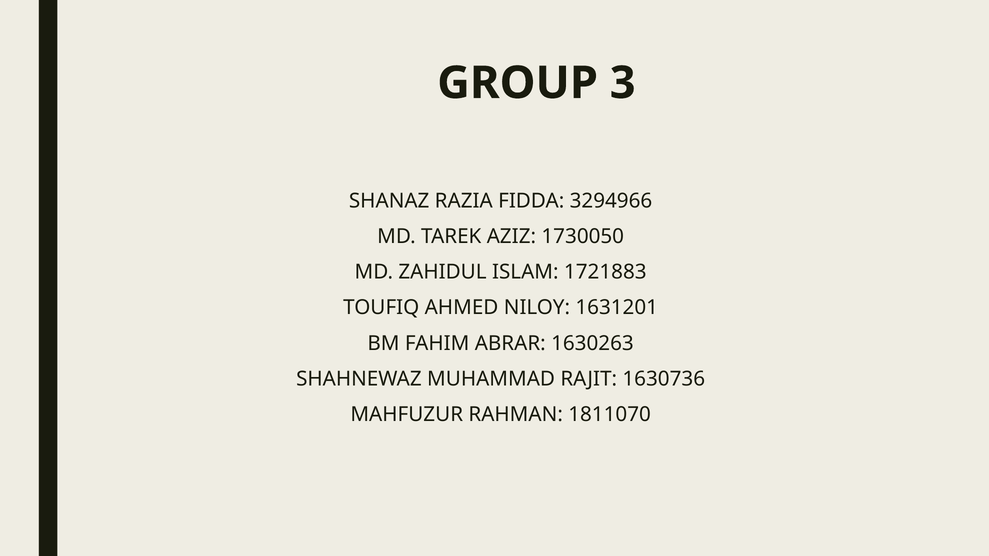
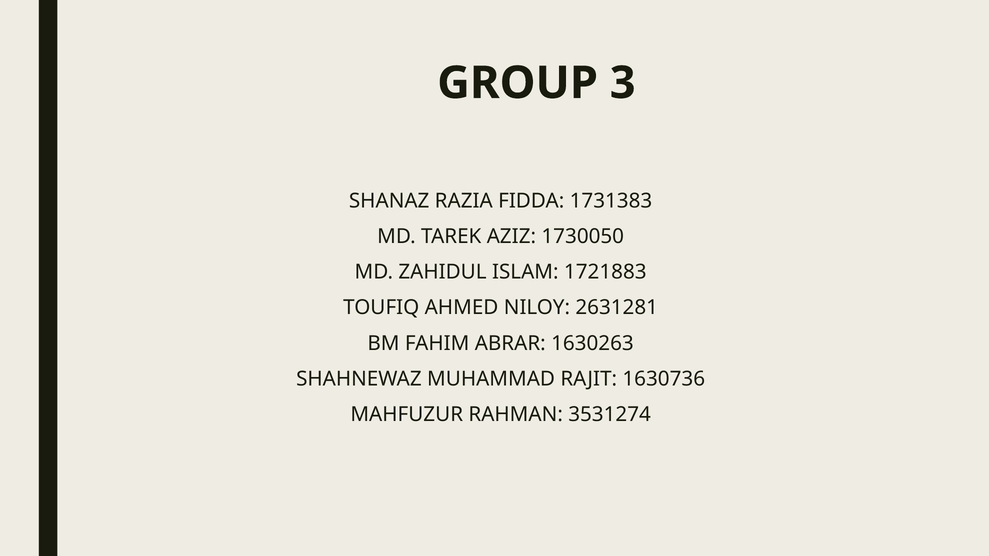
3294966: 3294966 -> 1731383 (611, 201)
1631201: 1631201 -> 2631281 (617, 308)
1811070: 1811070 -> 3531274 (610, 415)
